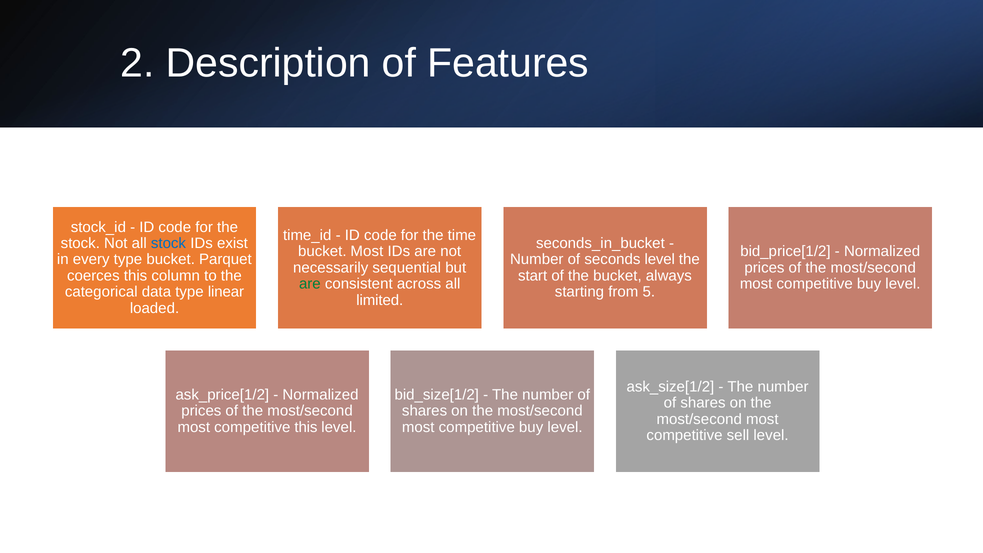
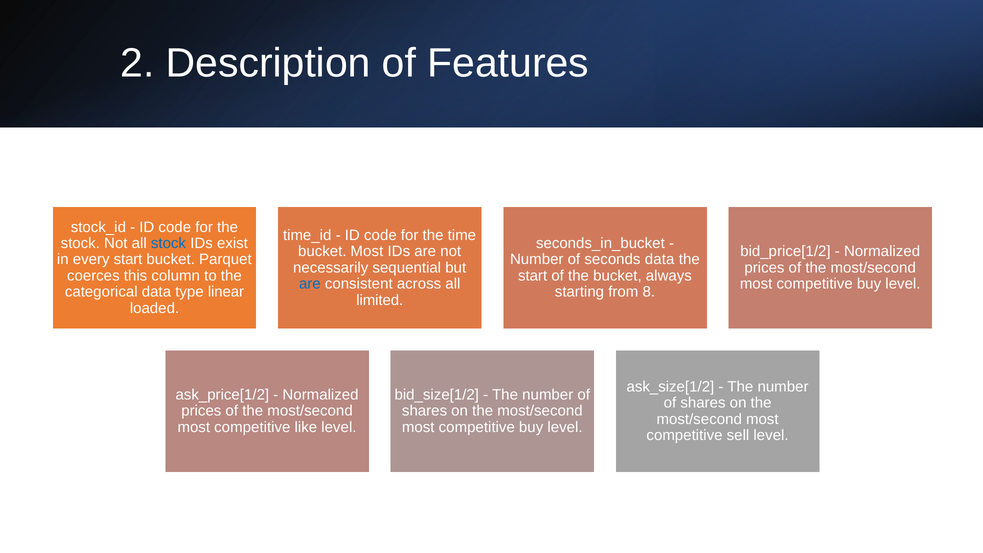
every type: type -> start (128, 259)
seconds level: level -> data (660, 259)
are colour: green -> blue (310, 284)
5: 5 -> 8 (649, 292)
competitive this: this -> like (306, 427)
